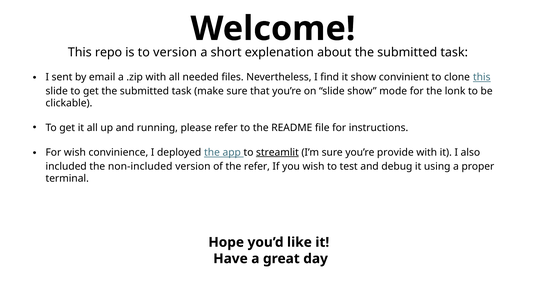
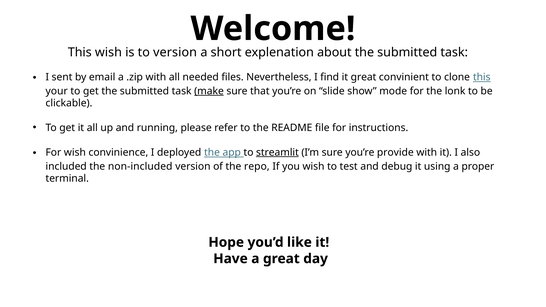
This repo: repo -> wish (108, 53)
it show: show -> great (364, 77)
slide: slide -> your (57, 91)
make underline: none -> present (209, 91)
the refer: refer -> repo (257, 166)
